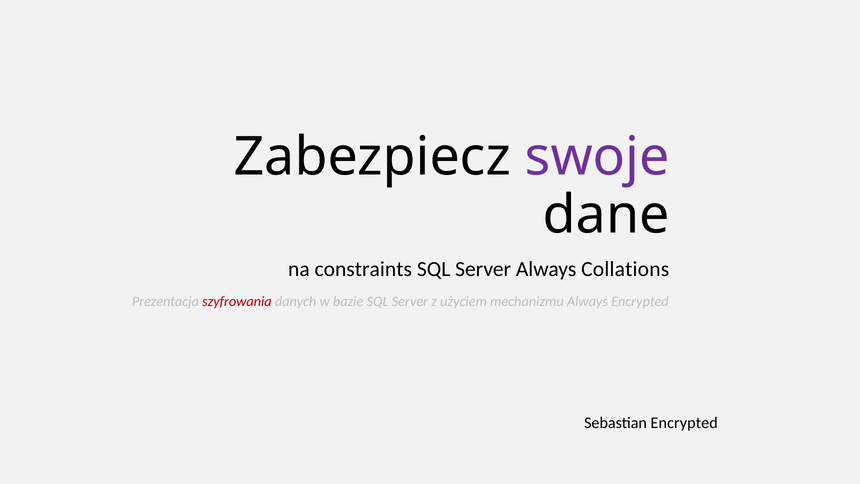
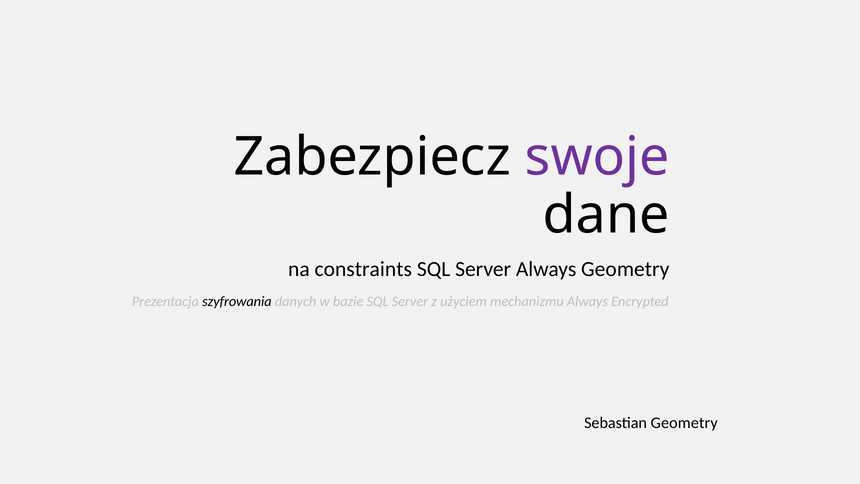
Always Collations: Collations -> Geometry (625, 269)
szyfrowania colour: red -> black (237, 301)
Sebastian Encrypted: Encrypted -> Geometry (684, 422)
